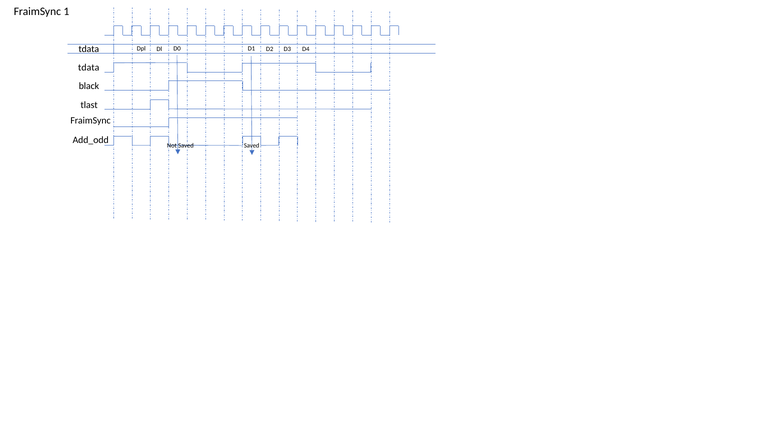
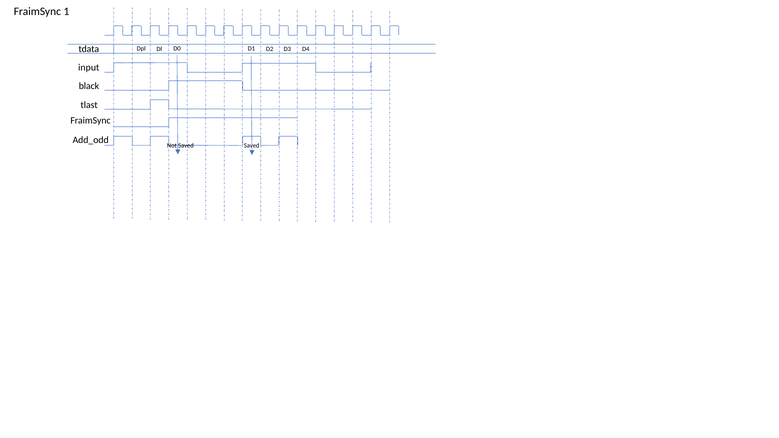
tdata: tdata -> input (89, 67)
